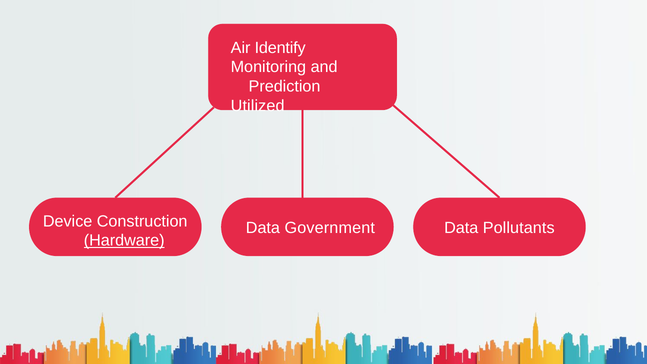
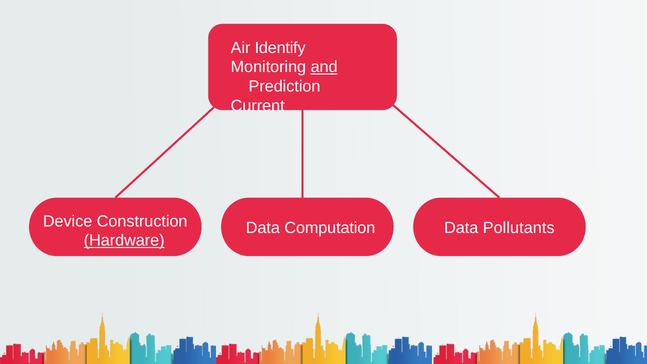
and underline: none -> present (324, 67)
Utilized: Utilized -> Current (258, 106)
Government: Government -> Computation (330, 228)
